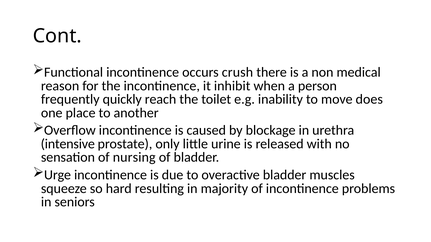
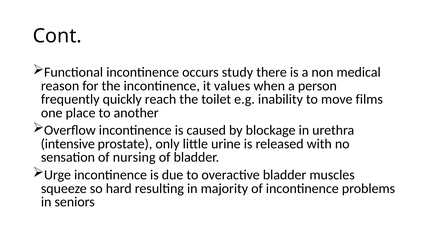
crush: crush -> study (237, 72)
inhibit: inhibit -> values (232, 86)
does: does -> films (369, 99)
